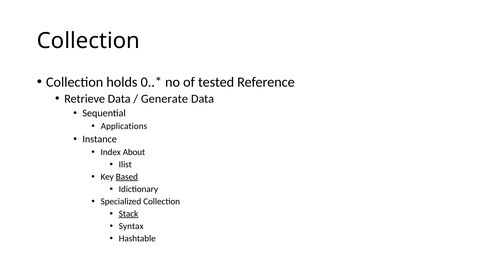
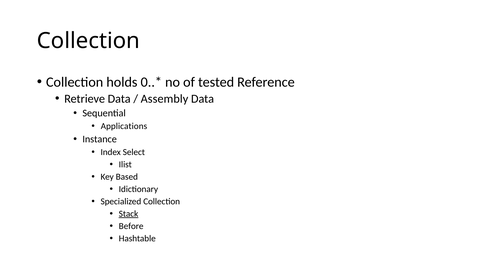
Generate: Generate -> Assembly (164, 99)
About: About -> Select (134, 152)
Based underline: present -> none (127, 177)
Syntax: Syntax -> Before (131, 226)
